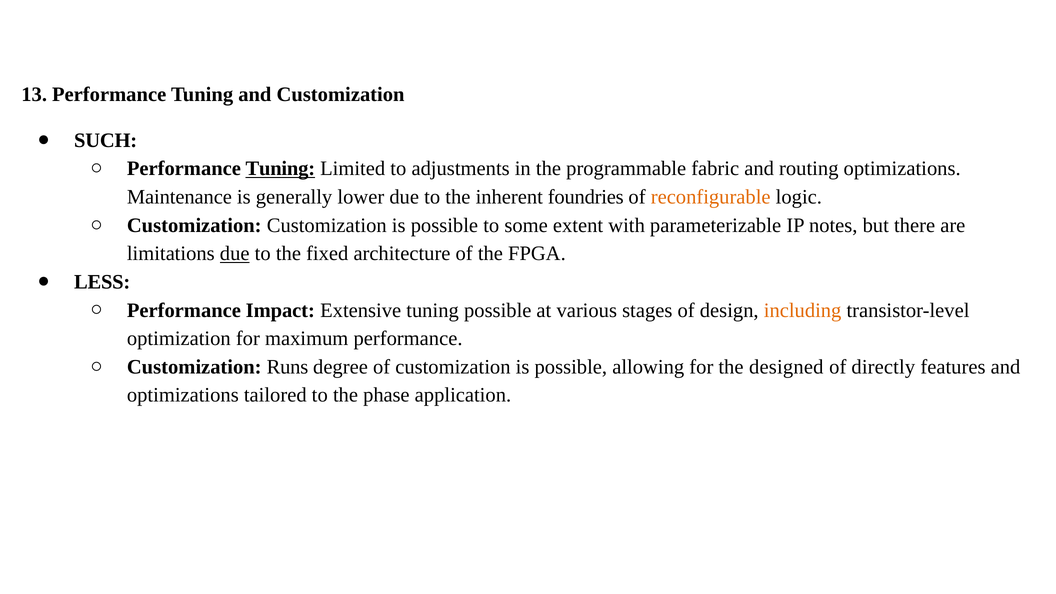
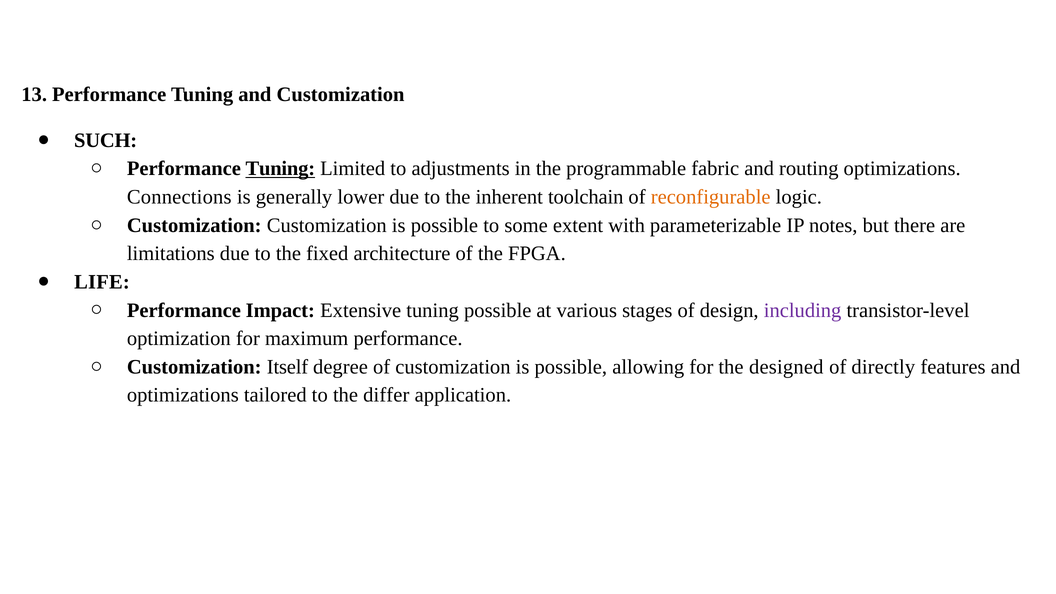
Maintenance: Maintenance -> Connections (179, 197)
foundries: foundries -> toolchain (586, 197)
due underline: present -> none (235, 254)
LESS: LESS -> LIFE (102, 282)
including colour: orange -> purple (803, 310)
Runs: Runs -> Itself (287, 367)
phase: phase -> differ (386, 395)
